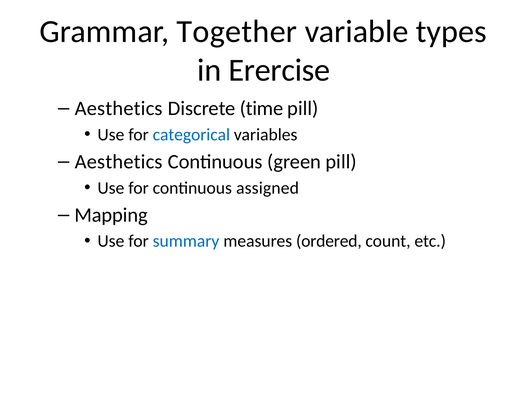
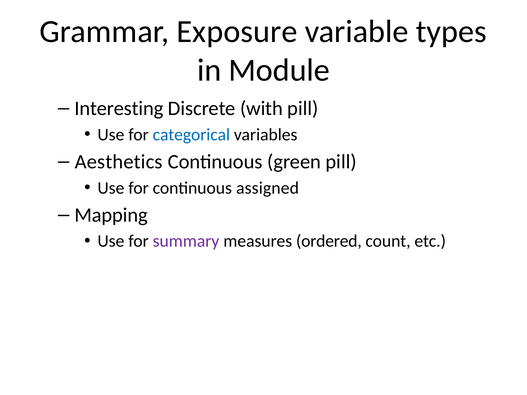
Together: Together -> Exposure (237, 32)
Erercise: Erercise -> Module (279, 70)
Aesthetics: Aesthetics -> Interesting (119, 109)
time: time -> with (261, 109)
summary colour: blue -> purple (186, 241)
